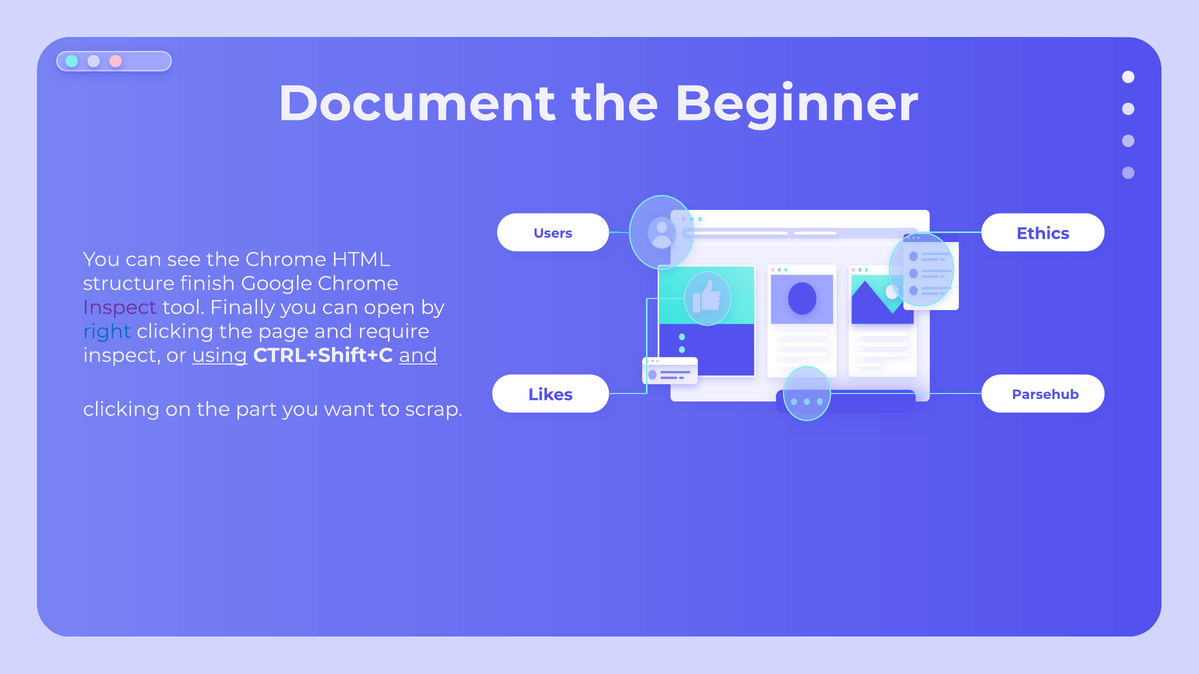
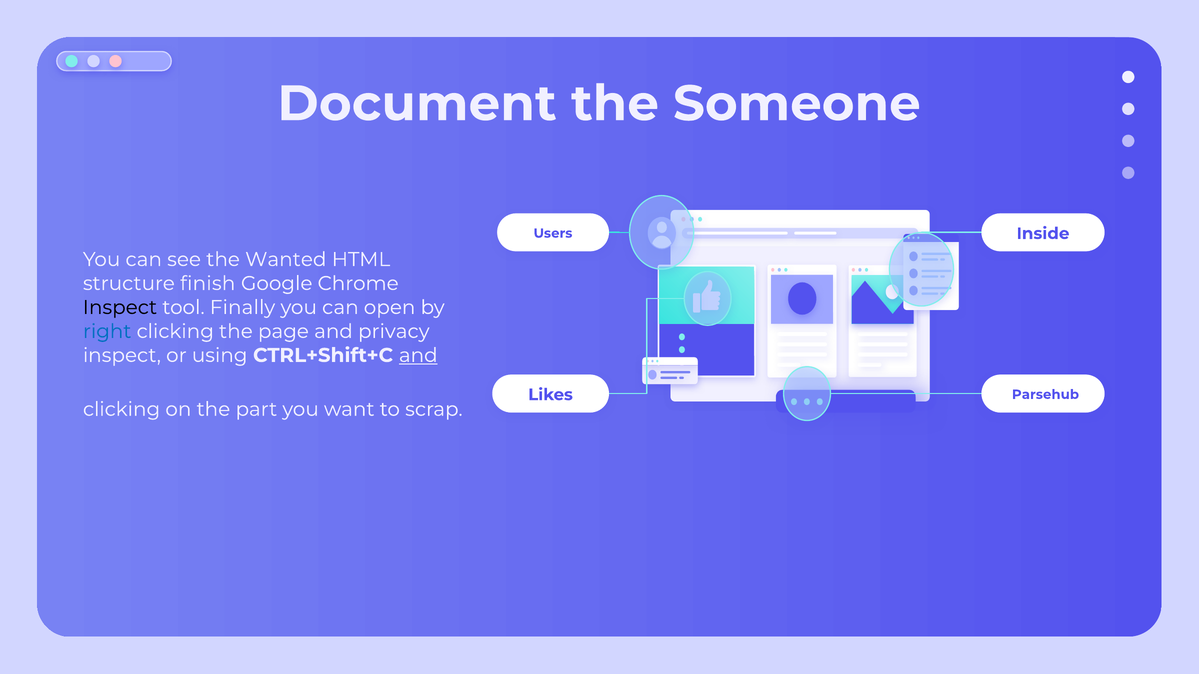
Beginner: Beginner -> Someone (797, 104)
Ethics: Ethics -> Inside (1043, 234)
the Chrome: Chrome -> Wanted (286, 260)
Inspect colour: purple -> black (120, 308)
require: require -> privacy (394, 332)
using underline: present -> none (220, 356)
